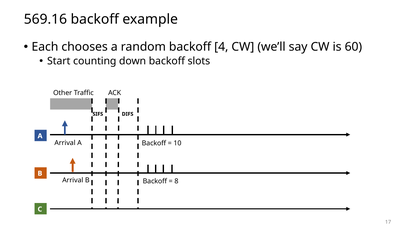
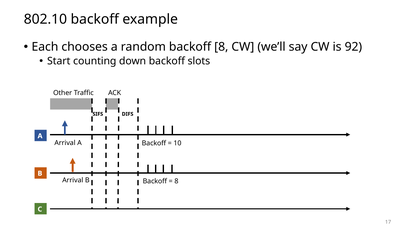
569.16: 569.16 -> 802.10 (45, 19)
backoff 4: 4 -> 8 (221, 47)
60: 60 -> 92 (353, 47)
